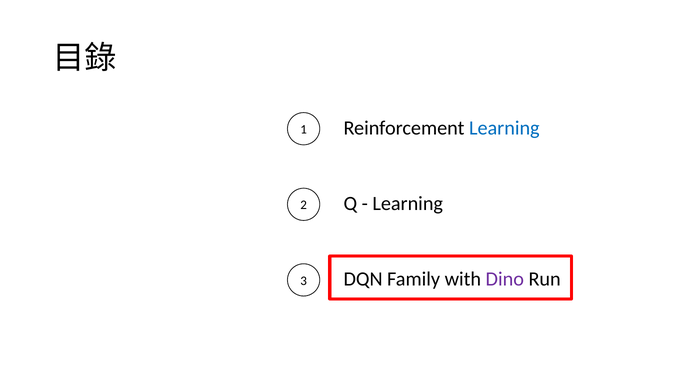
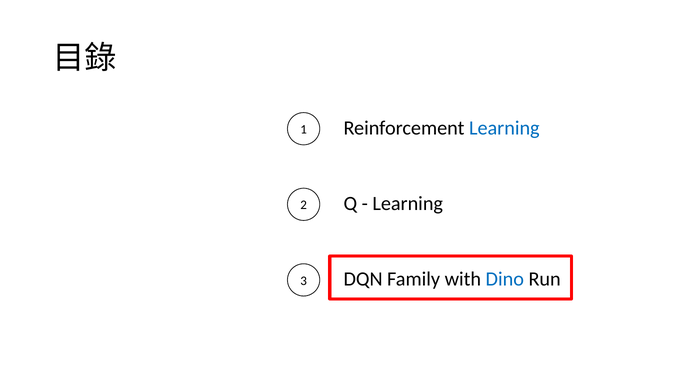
Dino colour: purple -> blue (505, 279)
